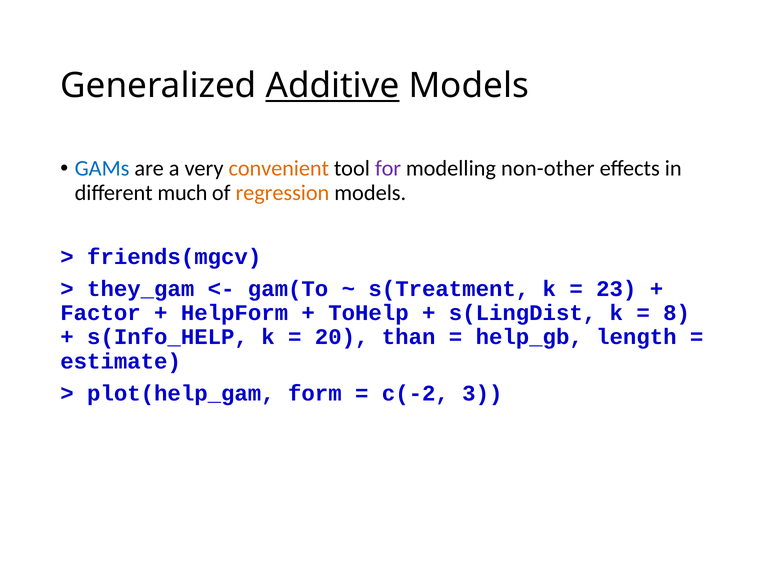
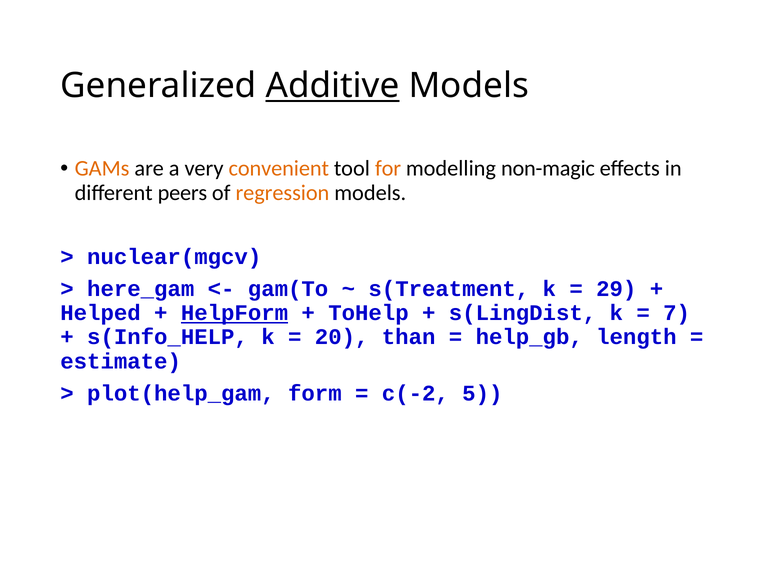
GAMs colour: blue -> orange (102, 169)
for colour: purple -> orange (388, 169)
non-other: non-other -> non-magic (548, 169)
much: much -> peers (182, 193)
friends(mgcv: friends(mgcv -> nuclear(mgcv (174, 257)
they_gam: they_gam -> here_gam (141, 289)
23: 23 -> 29 (616, 289)
Factor: Factor -> Helped (101, 313)
HelpForm underline: none -> present (234, 313)
8: 8 -> 7 (677, 313)
3: 3 -> 5 (482, 394)
